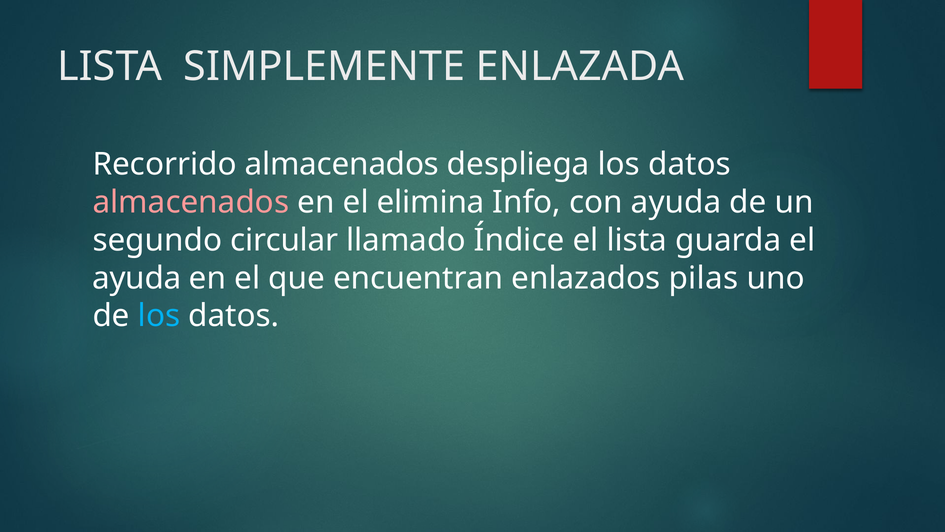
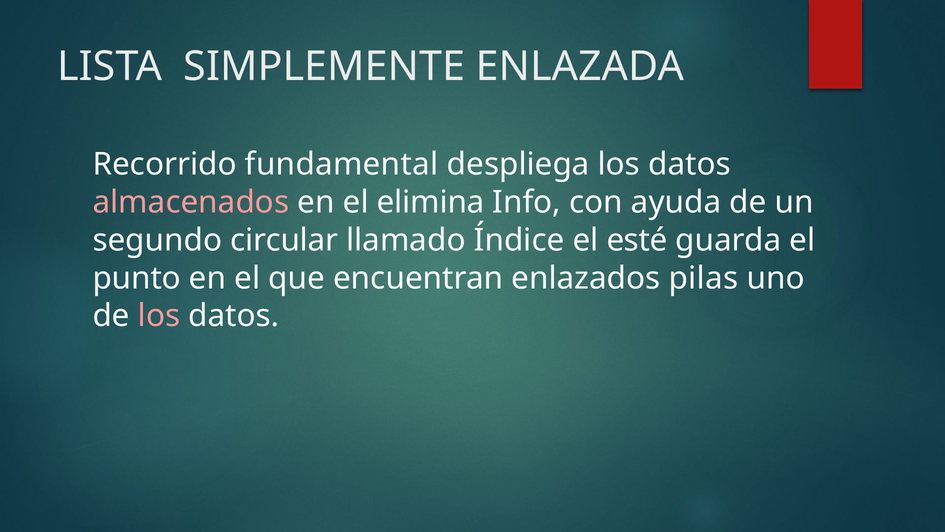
Recorrido almacenados: almacenados -> fundamental (342, 164)
el lista: lista -> esté (637, 240)
ayuda: ayuda -> punto (137, 278)
los colour: light blue -> pink (159, 316)
